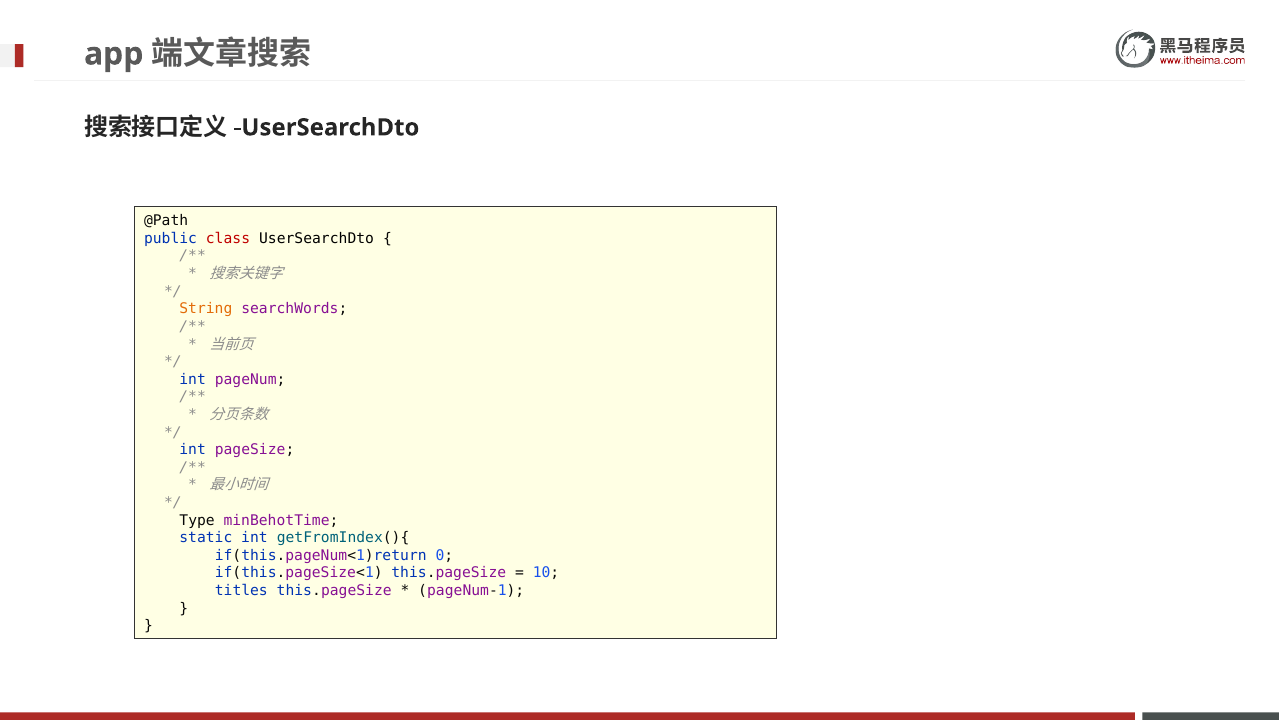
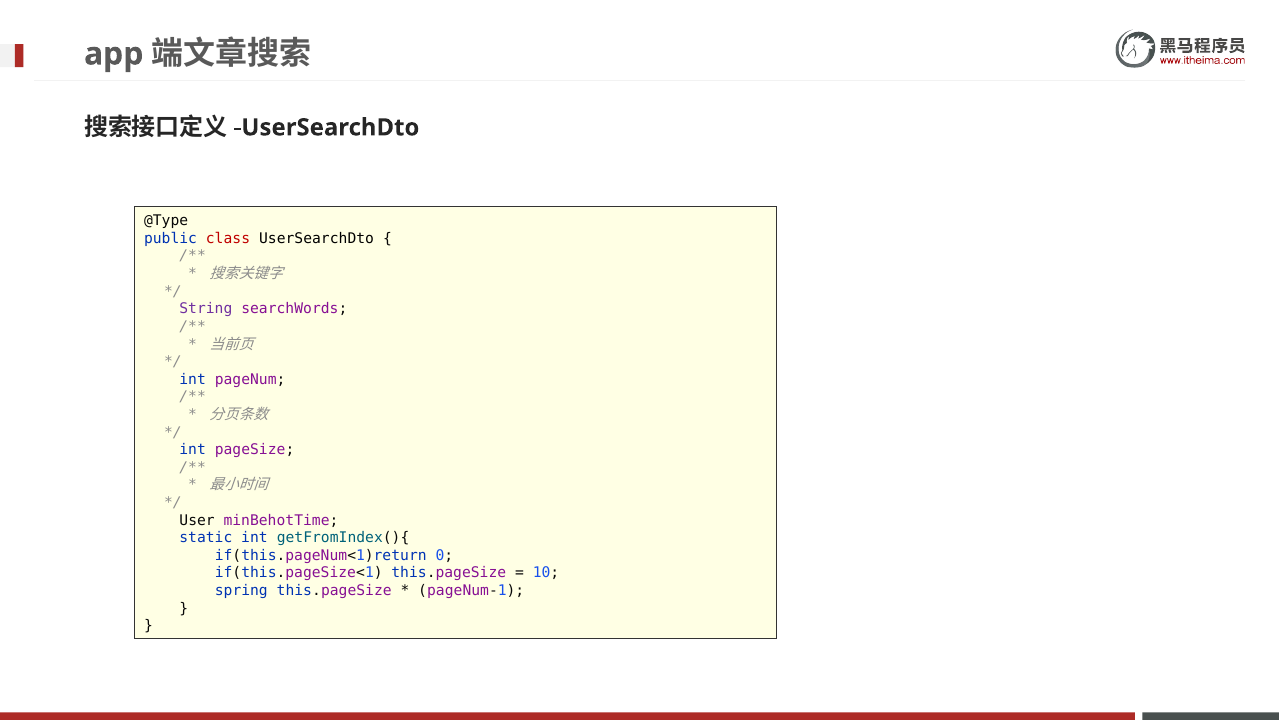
@Path: @Path -> @Type (166, 221)
String colour: orange -> purple (206, 309)
Type: Type -> User (197, 520)
titles: titles -> spring (241, 590)
